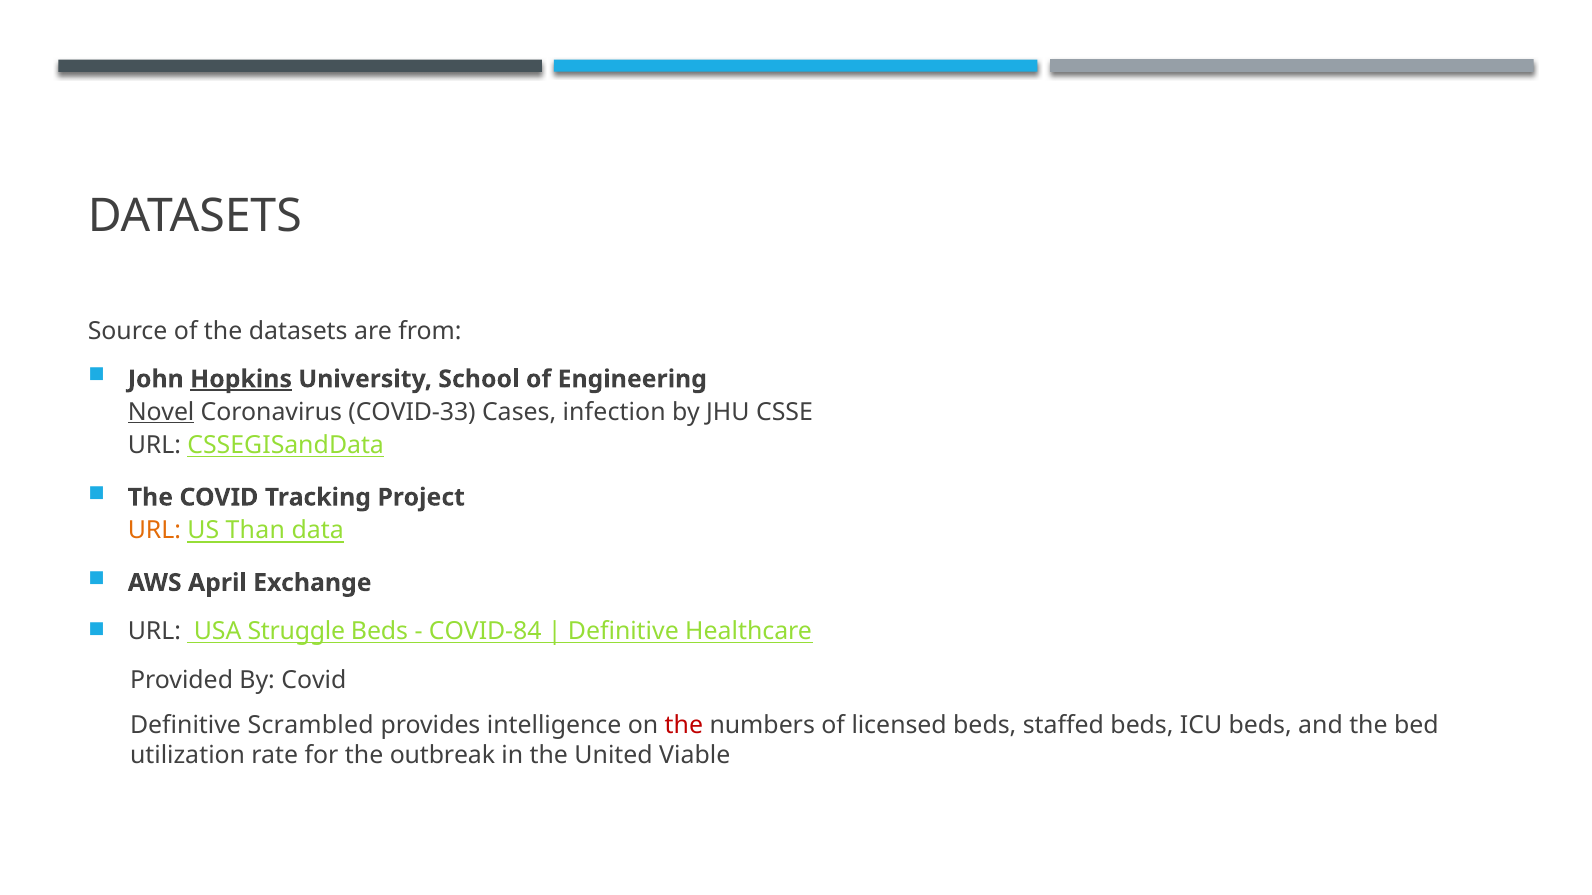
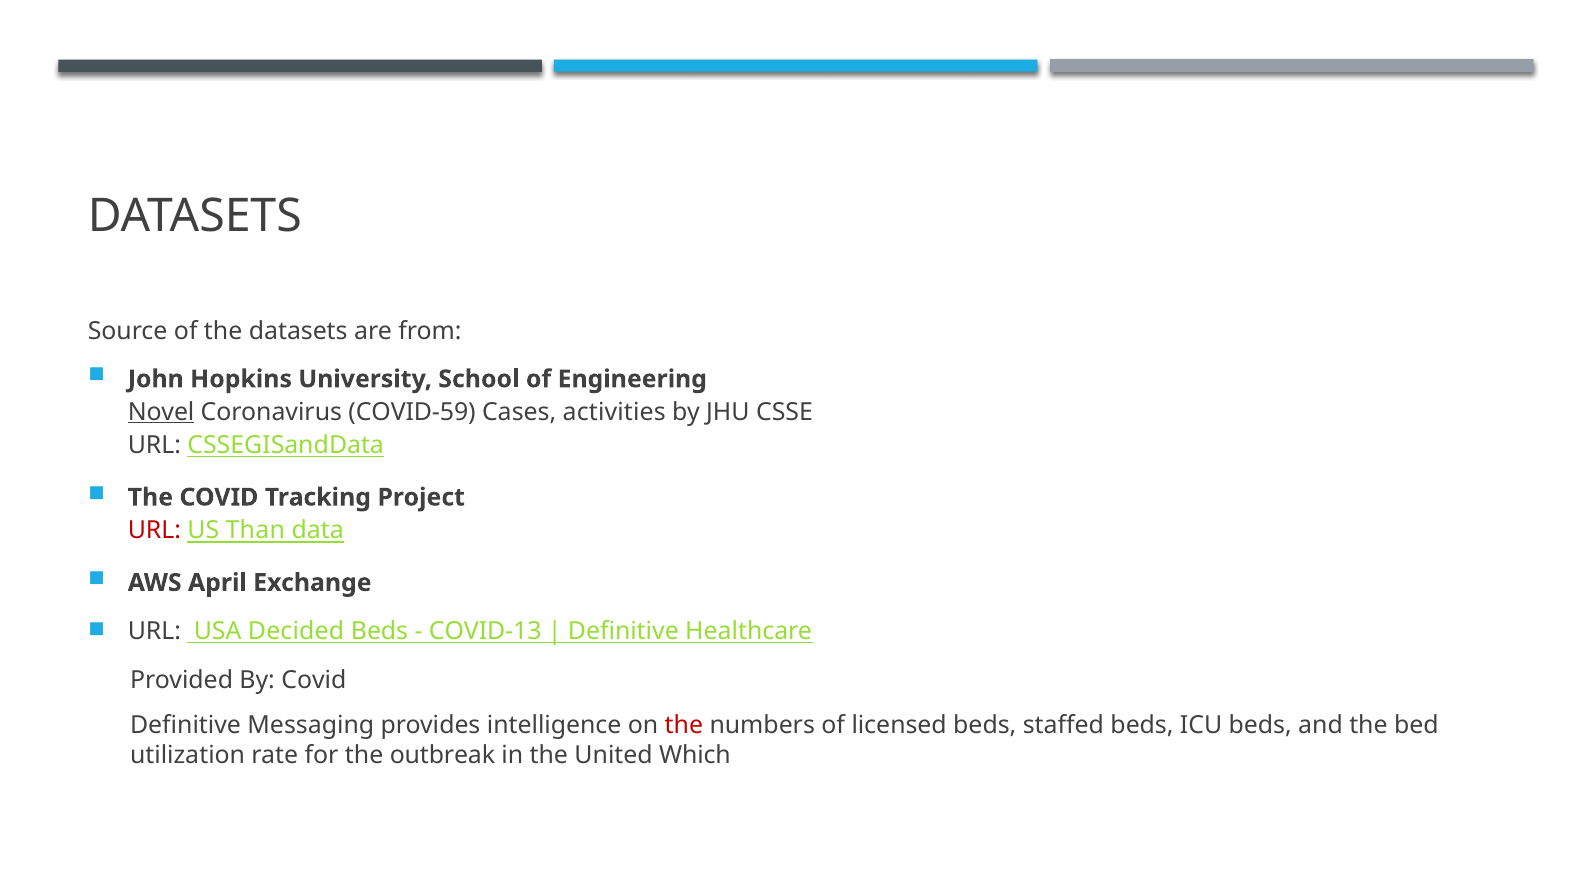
Hopkins underline: present -> none (241, 379)
COVID-33: COVID-33 -> COVID-59 (412, 412)
infection: infection -> activities (614, 412)
URL colour: orange -> red (154, 531)
Struggle: Struggle -> Decided (296, 632)
COVID-84: COVID-84 -> COVID-13 (485, 632)
Scrambled: Scrambled -> Messaging (311, 726)
Viable: Viable -> Which (695, 756)
